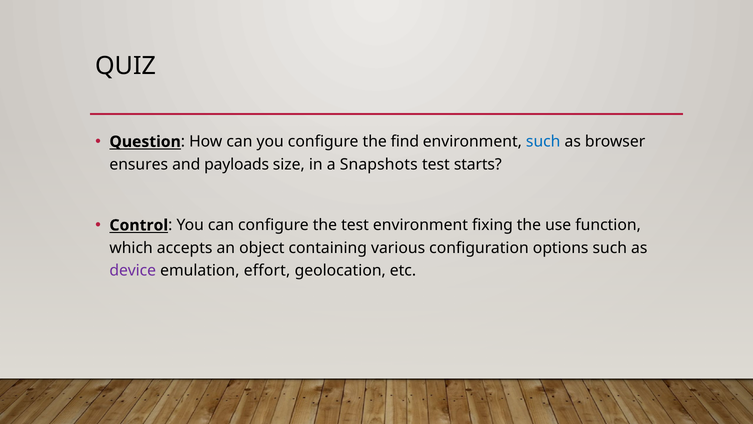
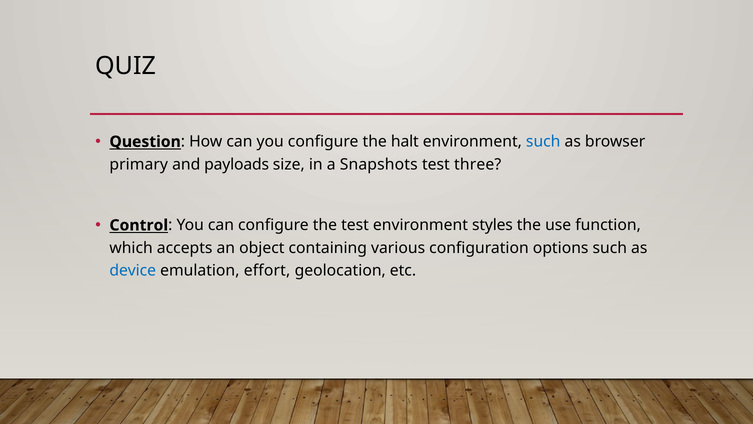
find: find -> halt (405, 142)
ensures: ensures -> primary (139, 164)
starts: starts -> three (478, 164)
fixing: fixing -> styles (492, 225)
device colour: purple -> blue (133, 270)
